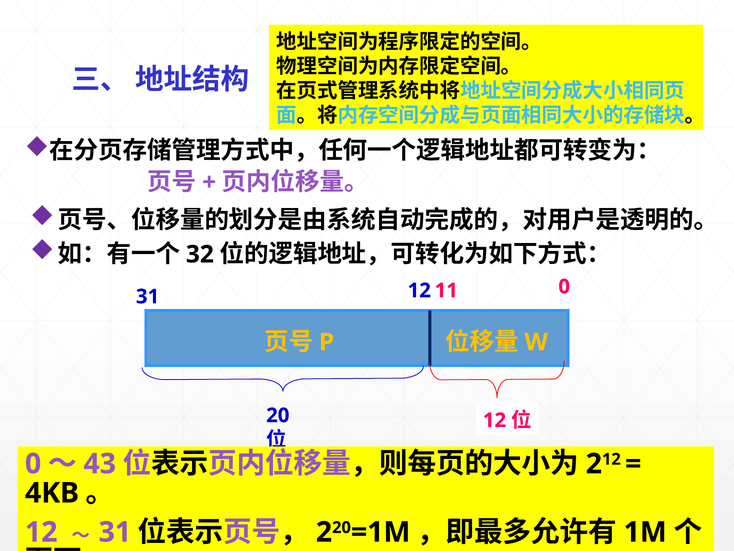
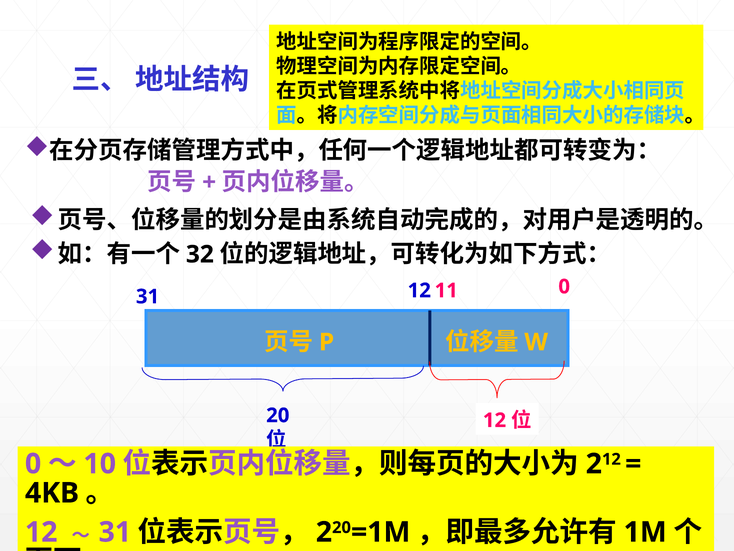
43: 43 -> 10 (100, 463)
